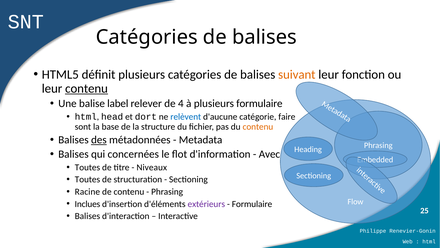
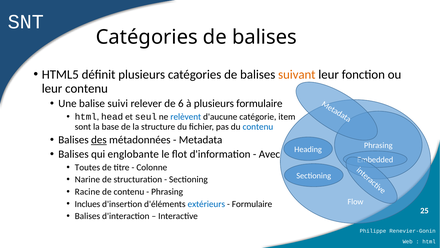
contenu underline: present -> none (87, 88)
label: label -> suivi (118, 103)
4: 4 -> 6 (181, 103)
dort: dort -> seul (146, 117)
faire: faire -> item (287, 117)
contenu colour: orange -> blue (258, 127)
concernées: concernées -> englobante (133, 154)
Niveaux: Niveaux -> Colonne (152, 167)
Toutes: Toutes -> Narine (87, 179)
extérieurs colour: purple -> blue (206, 204)
